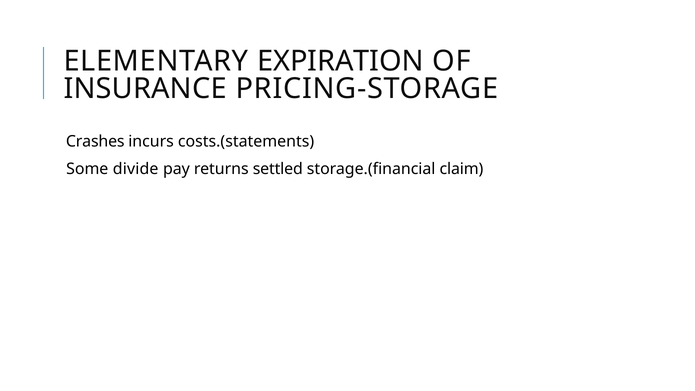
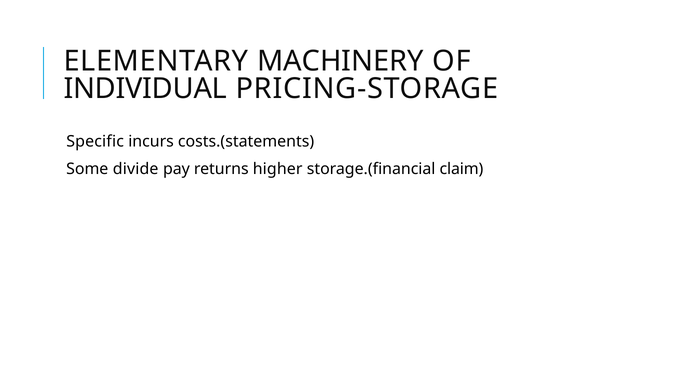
EXPIRATION: EXPIRATION -> MACHINERY (340, 61)
INSURANCE: INSURANCE -> INDIVIDUAL (145, 89)
Crashes: Crashes -> Specific (95, 141)
settled: settled -> higher (278, 169)
